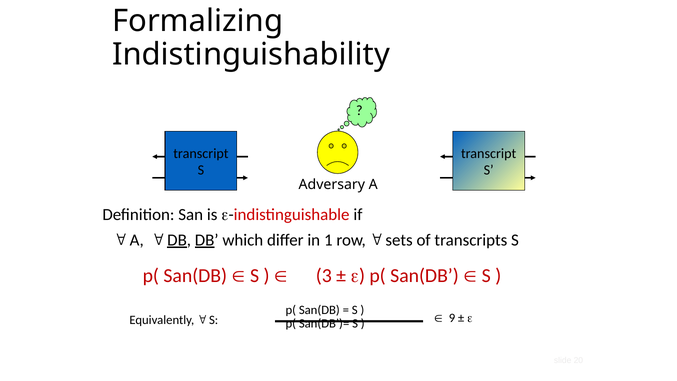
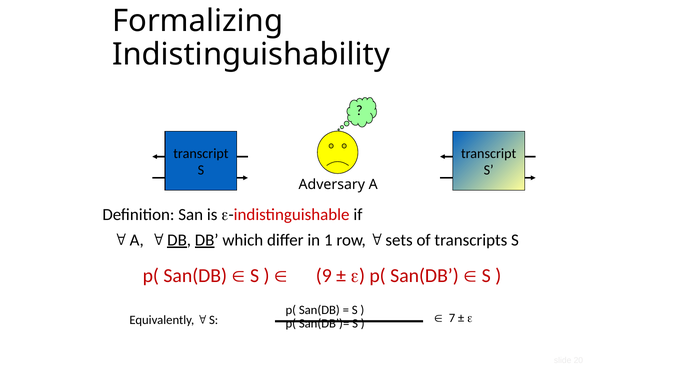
3: 3 -> 9 (324, 275)
9: 9 -> 7 (452, 318)
